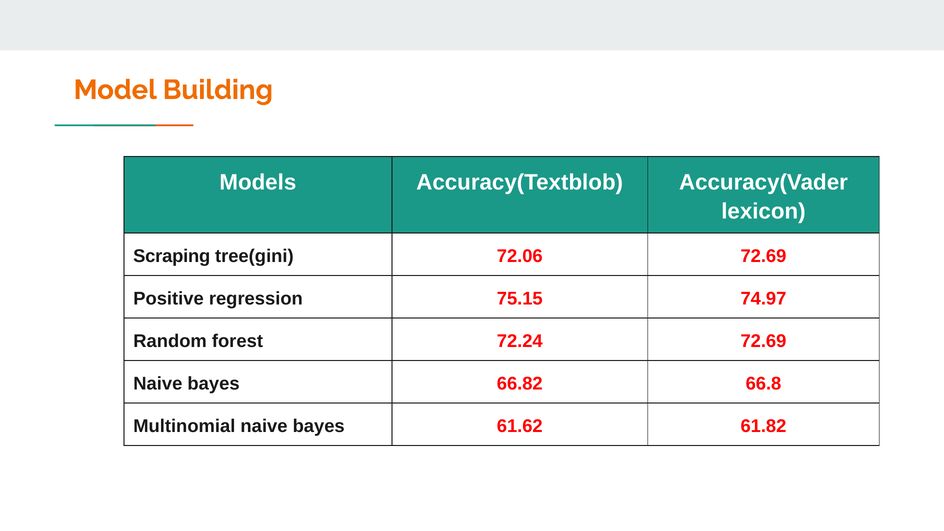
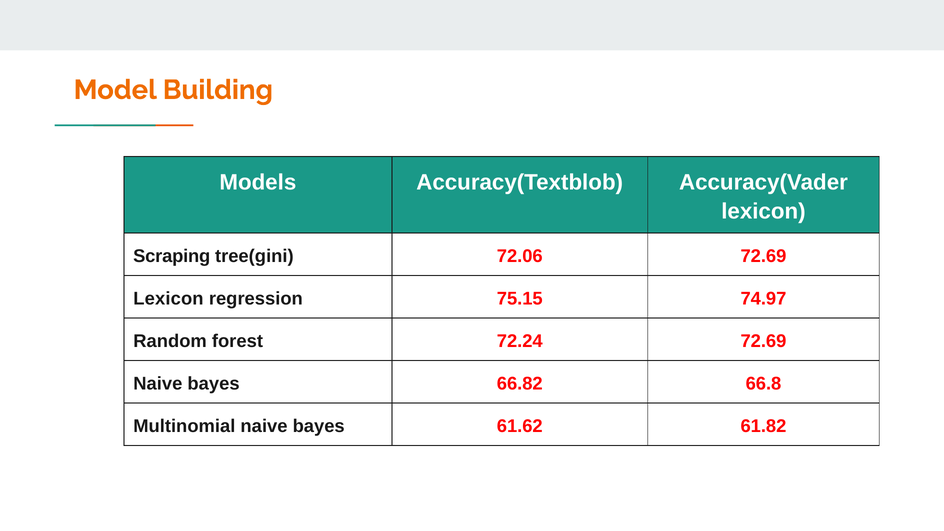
Positive: Positive -> Lexicon (168, 299)
